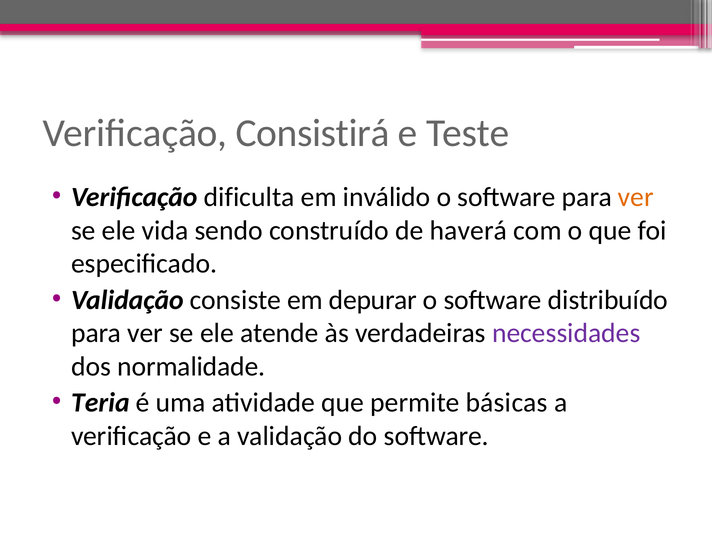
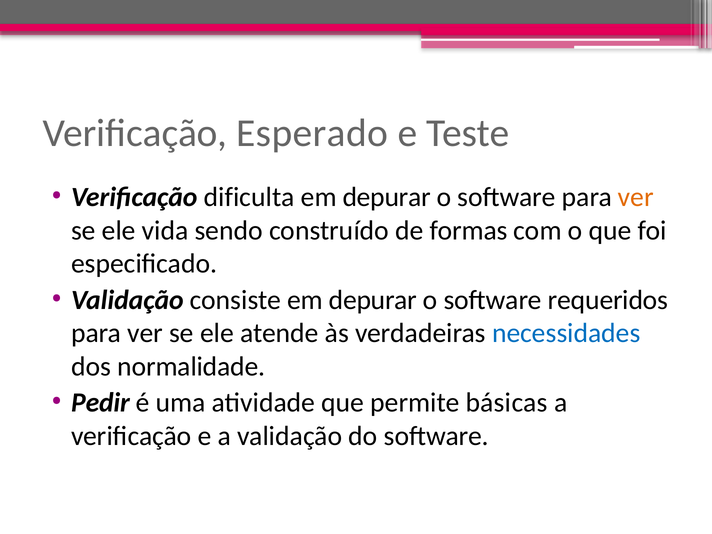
Consistirá: Consistirá -> Esperado (312, 133)
inválido: inválido -> depurar (387, 197)
haverá: haverá -> formas (469, 230)
distribuído: distribuído -> requeridos (608, 300)
necessidades colour: purple -> blue (566, 333)
Teria: Teria -> Pedir (100, 403)
